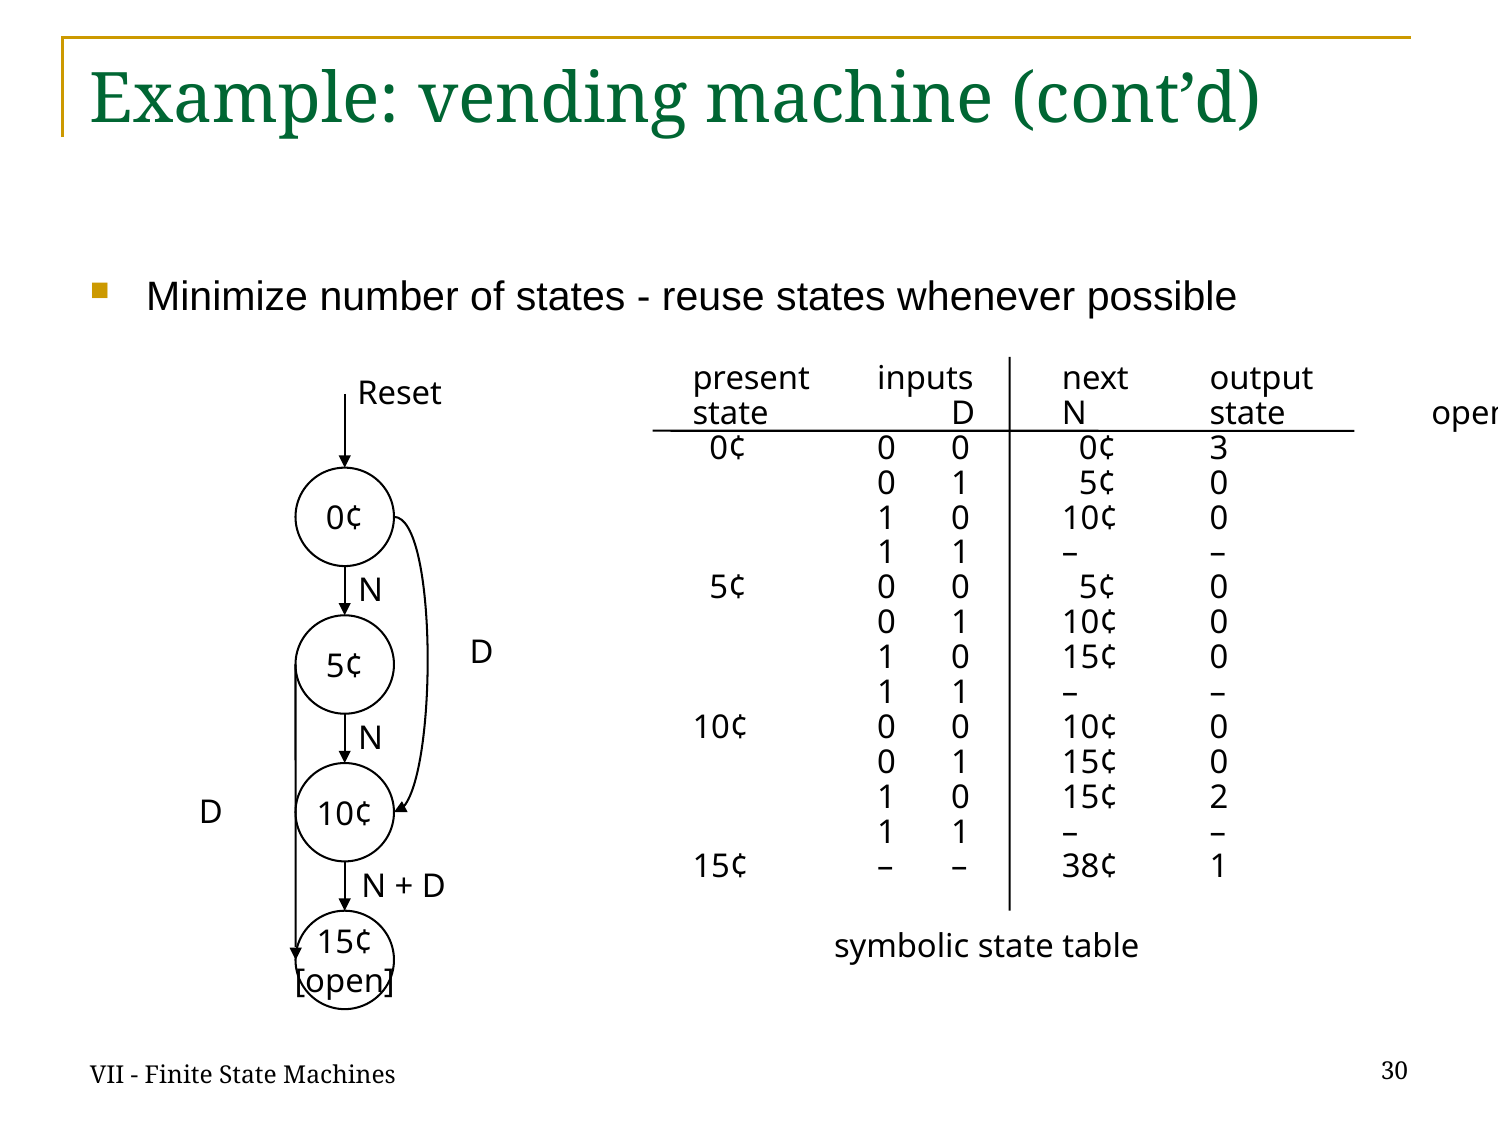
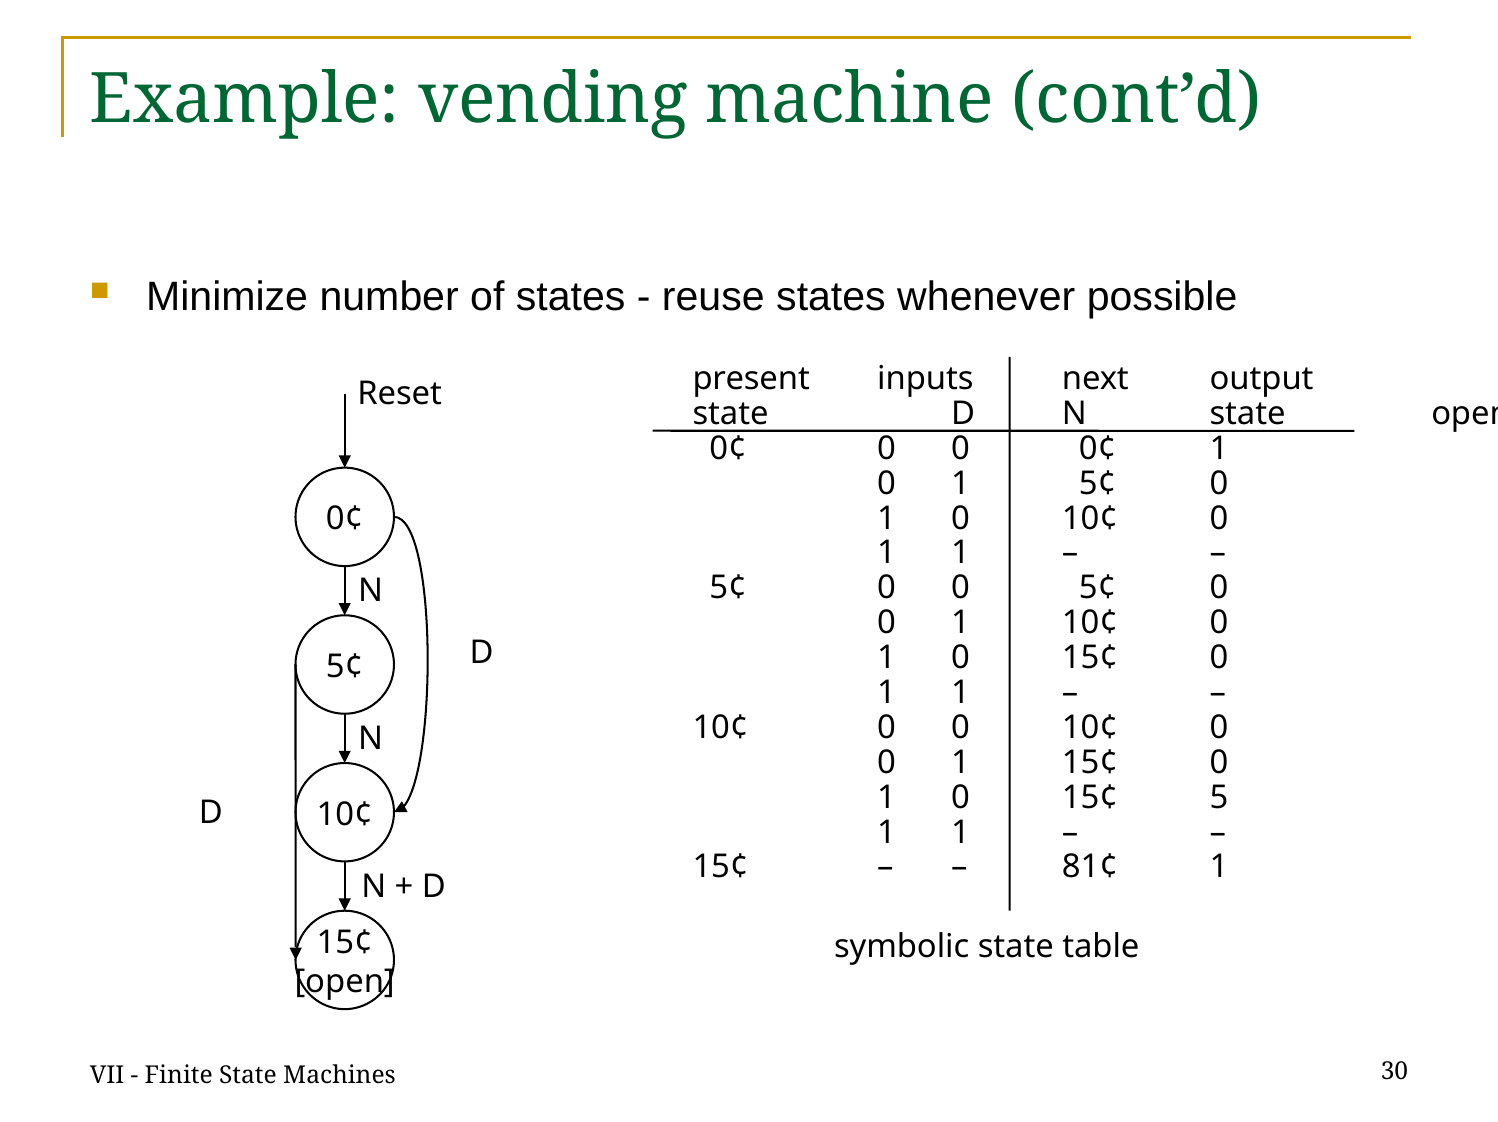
0¢ 3: 3 -> 1 (1219, 449)
2: 2 -> 5 (1219, 798)
38¢: 38¢ -> 81¢ (1090, 867)
